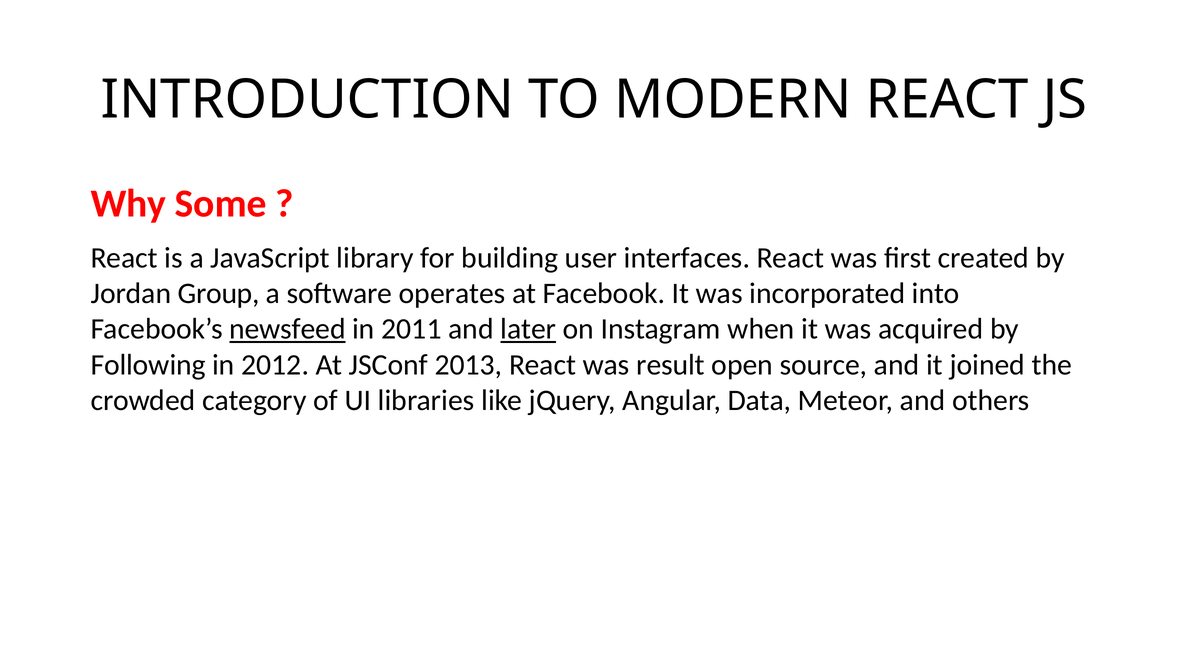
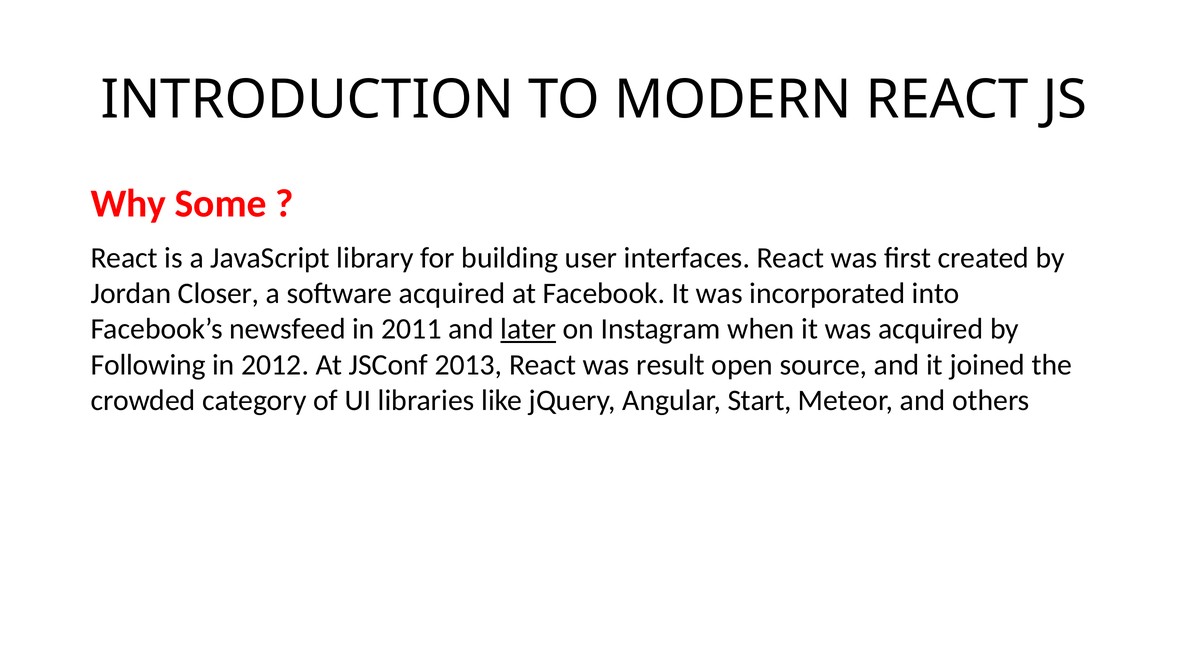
Group: Group -> Closer (219, 293)
software operates: operates -> acquired (452, 293)
newsfeed underline: present -> none (288, 329)
Data: Data -> Start (760, 400)
